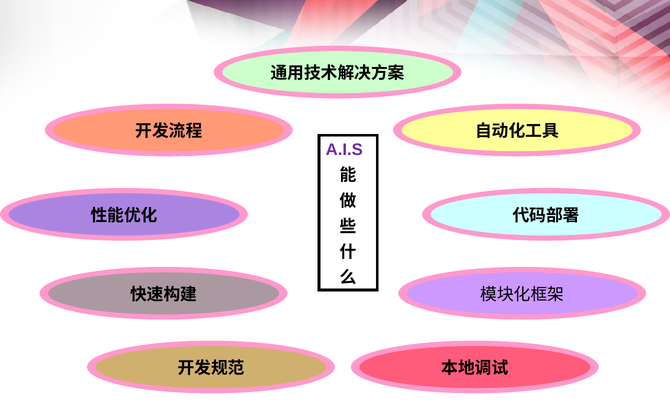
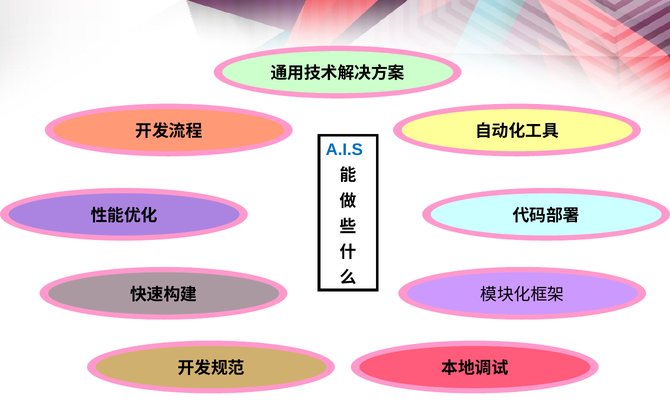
A.I.S colour: purple -> blue (344, 150)
